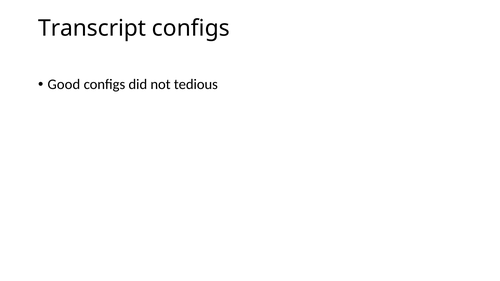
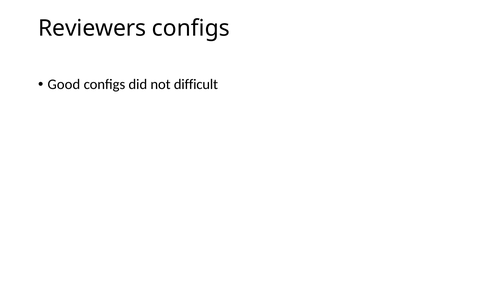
Transcript: Transcript -> Reviewers (92, 28)
tedious: tedious -> difficult (196, 85)
